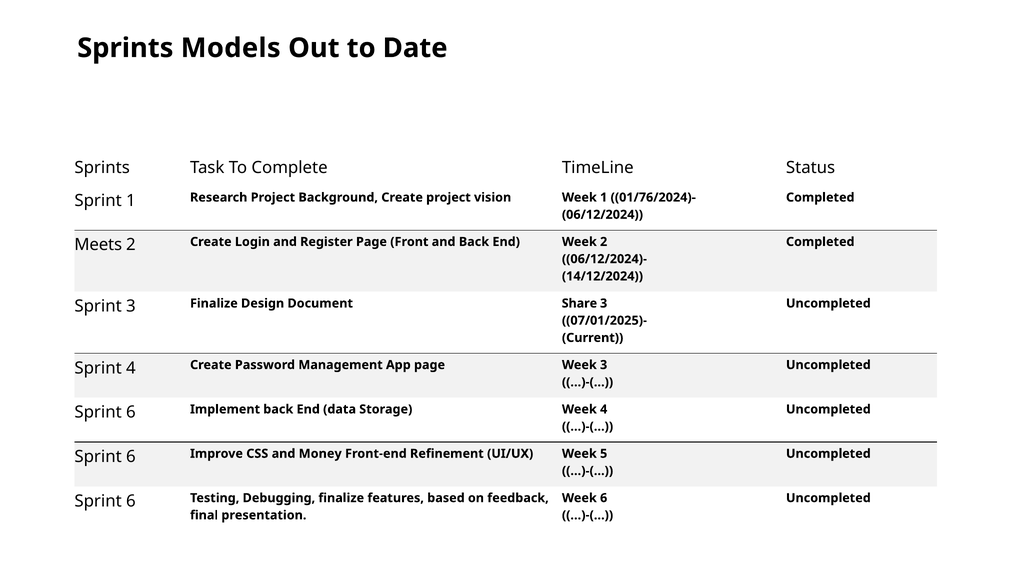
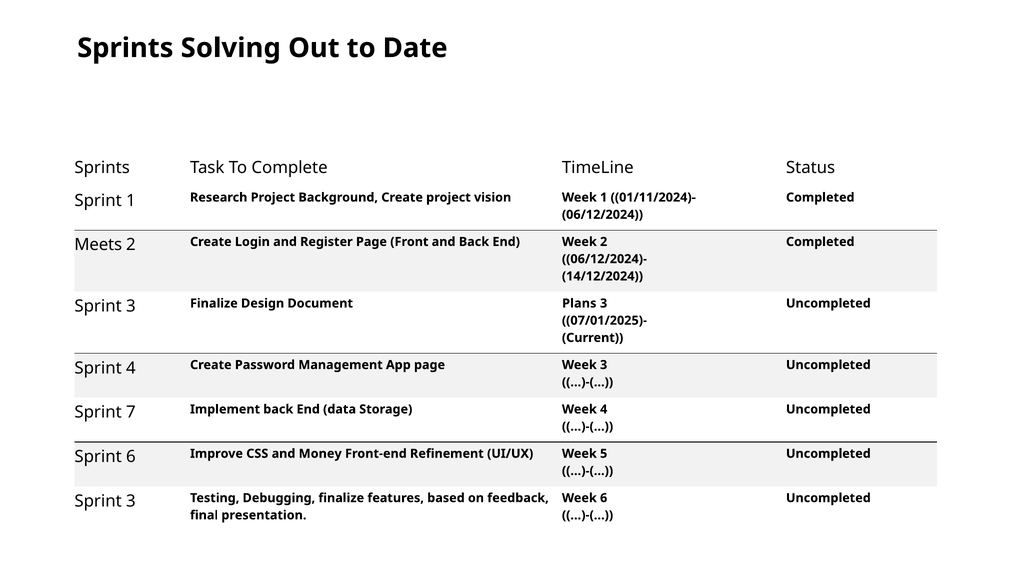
Models: Models -> Solving (231, 48)
01/76/2024)-: 01/76/2024)- -> 01/11/2024)- (653, 198)
Share: Share -> Plans (579, 303)
6: 6 -> 7 (131, 412)
6: 6 -> 3 (131, 501)
